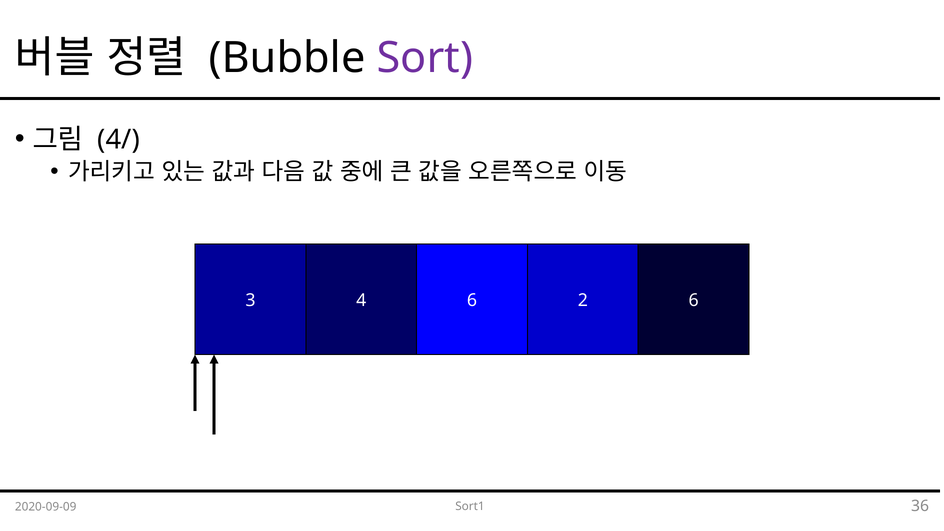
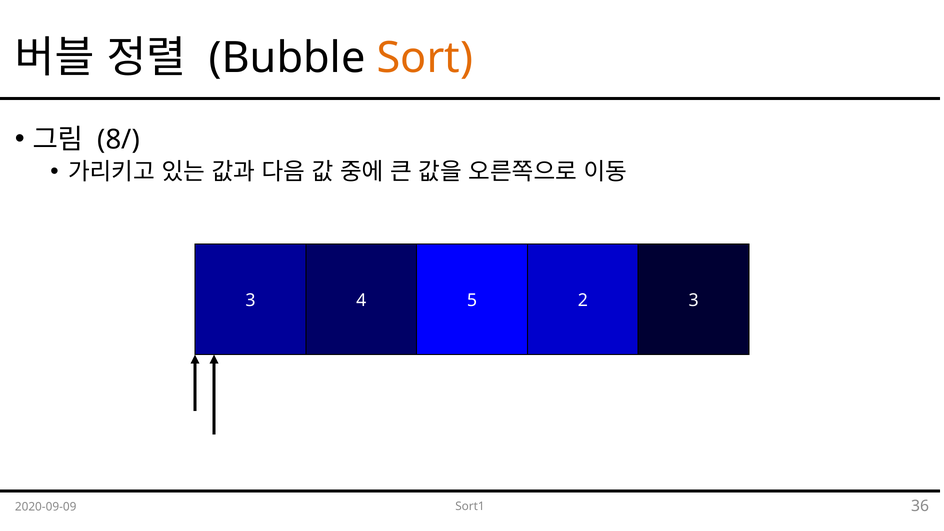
Sort colour: purple -> orange (425, 58)
4/: 4/ -> 8/ (119, 139)
4 6: 6 -> 5 (472, 300)
2 6: 6 -> 3 (694, 300)
